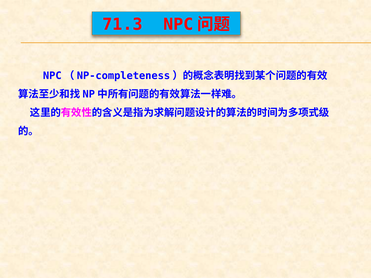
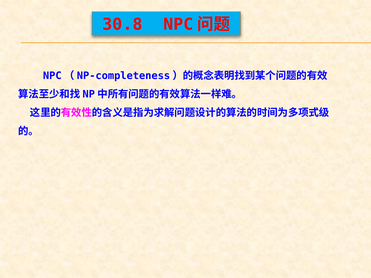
71.3: 71.3 -> 30.8 (122, 24)
